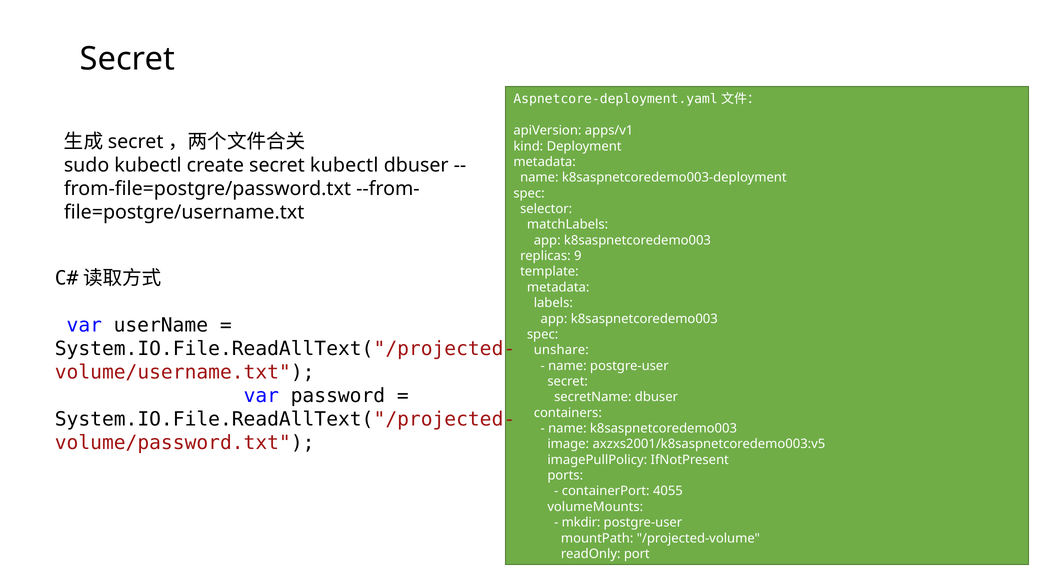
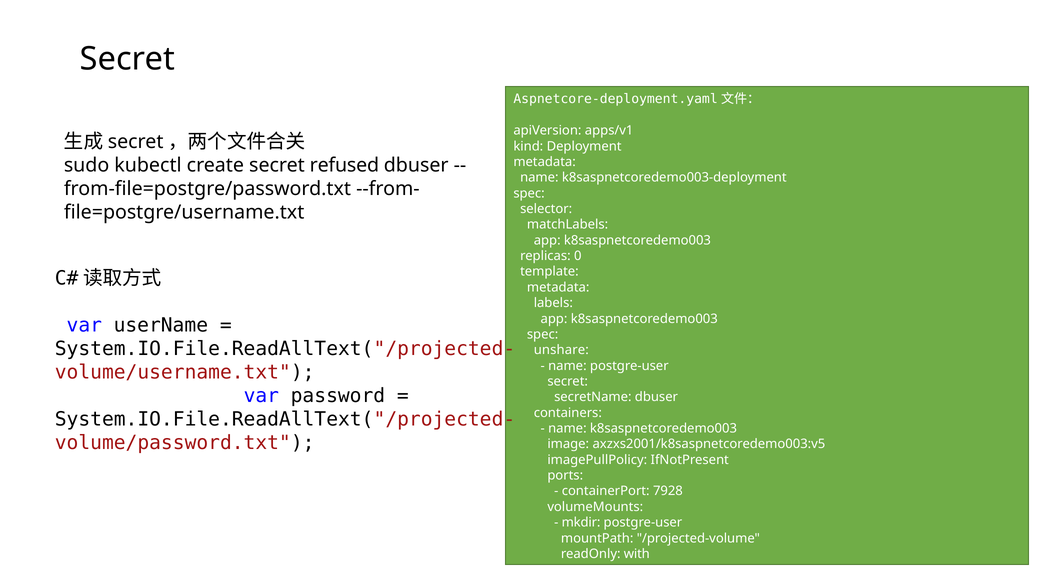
secret kubectl: kubectl -> refused (344, 166)
9: 9 -> 0 (578, 256)
4055: 4055 -> 7928 (668, 491)
port: port -> with (637, 554)
